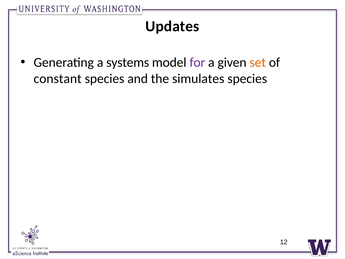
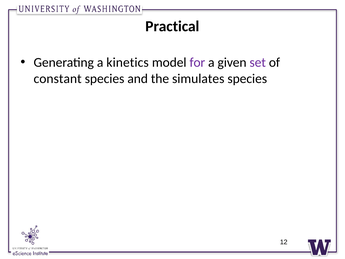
Updates: Updates -> Practical (172, 26)
systems: systems -> kinetics (128, 62)
set colour: orange -> purple (258, 62)
